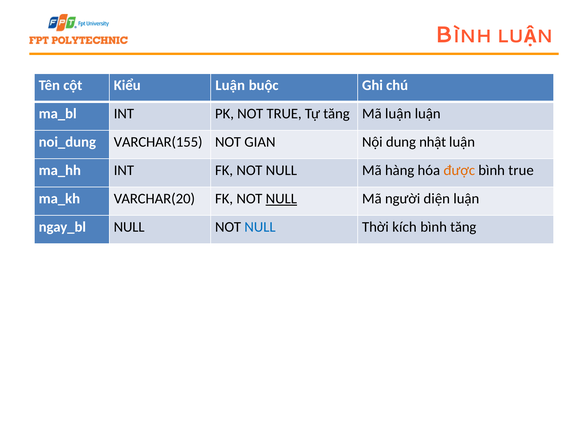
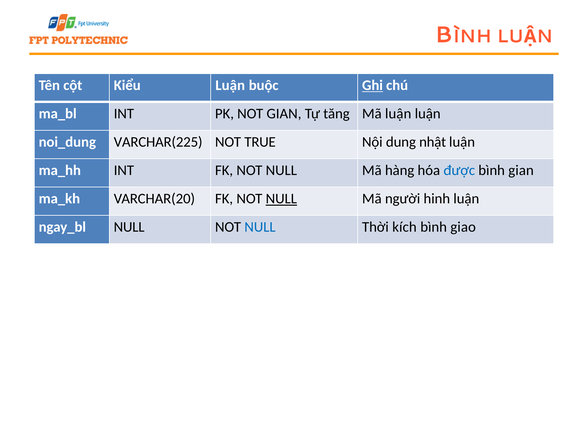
Ghi underline: none -> present (373, 85)
NOT TRUE: TRUE -> GIAN (284, 114)
VARCHAR(155: VARCHAR(155 -> VARCHAR(225 (158, 142)
GIAN: GIAN -> TRUE (260, 142)
được colour: orange -> blue (459, 170)
bình true: true -> gian (521, 170)
diện: diện -> hinh (437, 199)
bình tăng: tăng -> giao (463, 227)
